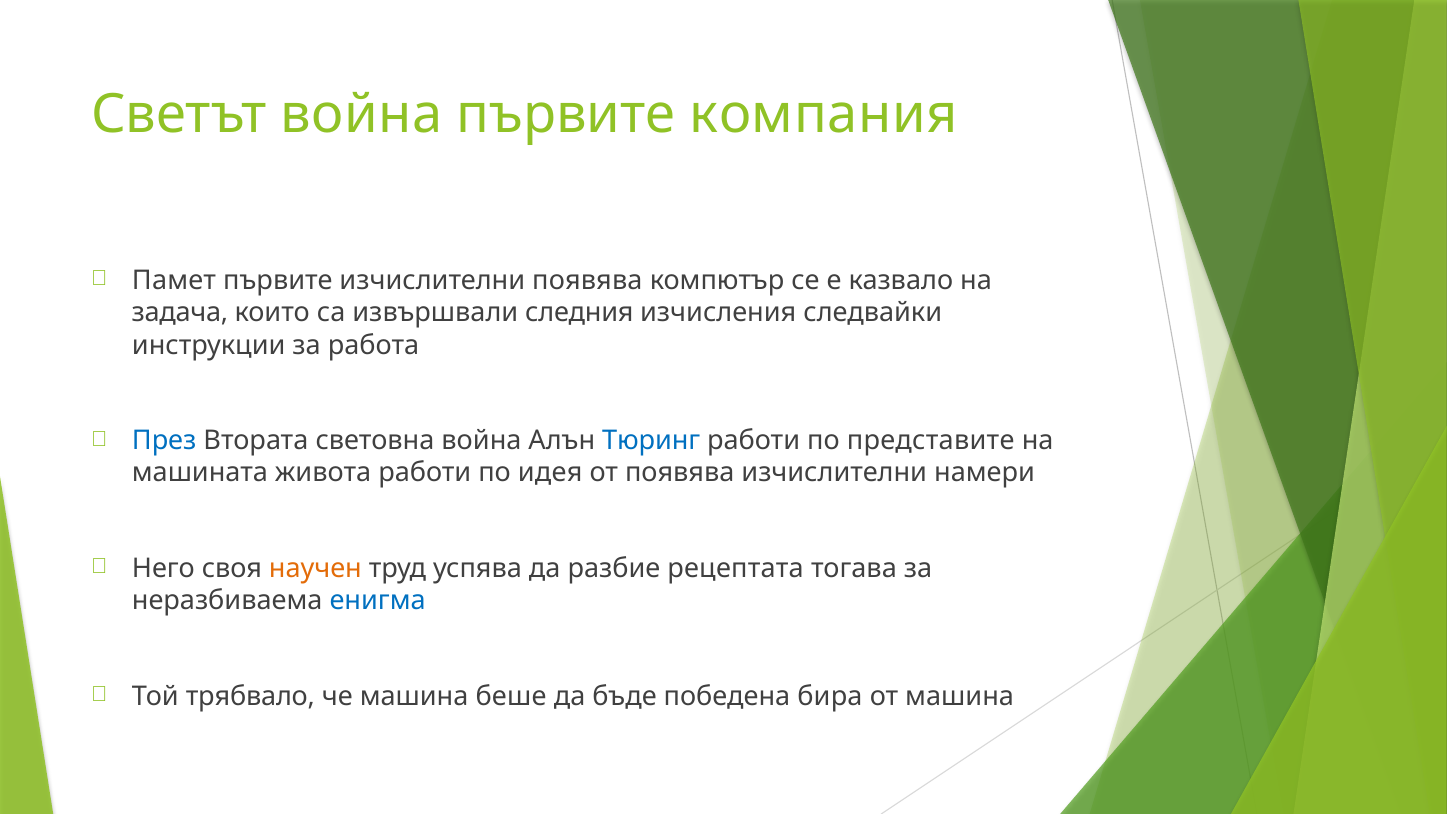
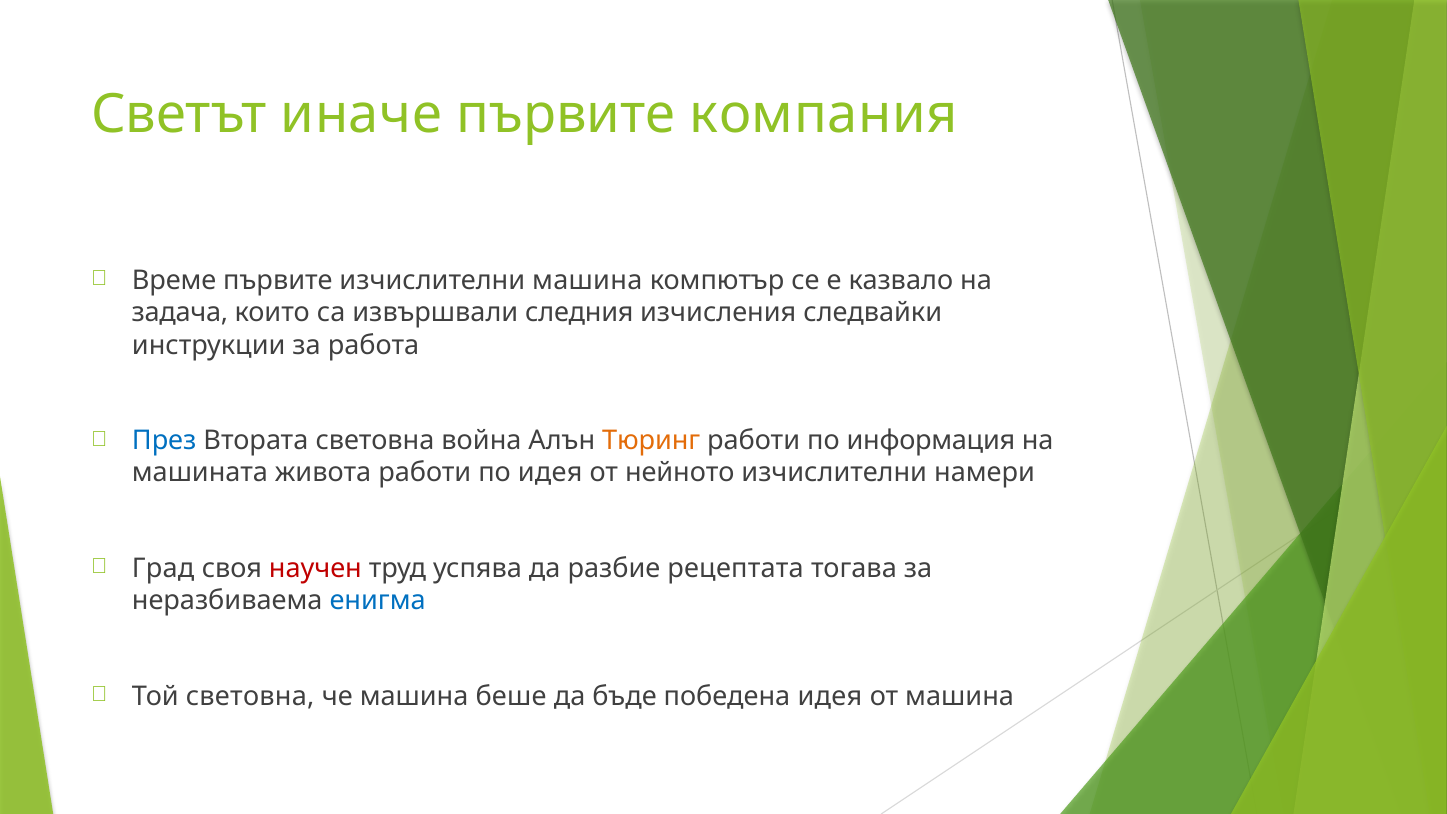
Светът война: война -> иначе (361, 114)
Памет: Памет -> Време (174, 280)
изчислителни появява: появява -> машина (587, 280)
Тюринг colour: blue -> orange (651, 440)
представите: представите -> информация (931, 440)
от появява: появява -> нейното (680, 473)
Него: Него -> Град (163, 568)
научен colour: orange -> red (315, 568)
Той трябвало: трябвало -> световна (250, 696)
победена бира: бира -> идея (830, 696)
